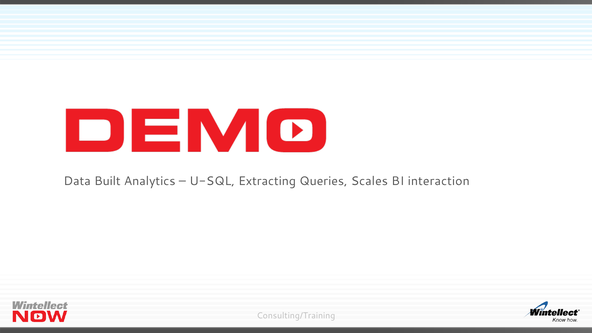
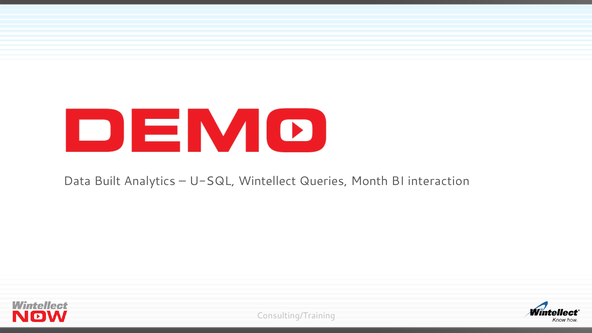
Extracting: Extracting -> Wintellect (267, 181)
Scales: Scales -> Month (369, 181)
